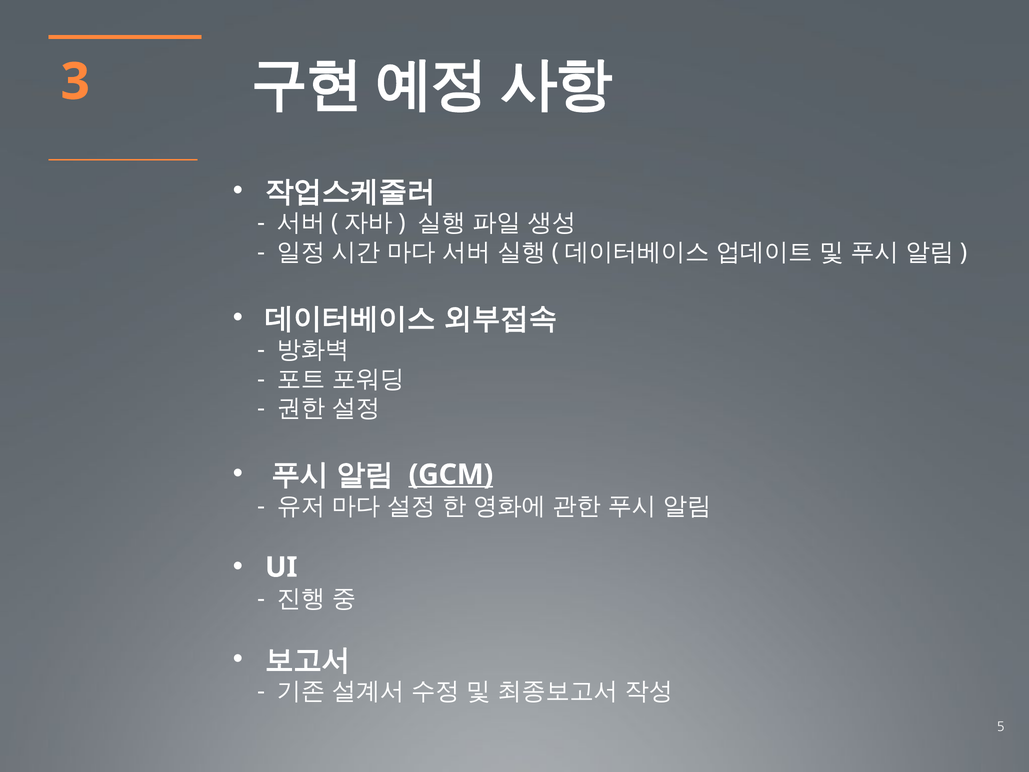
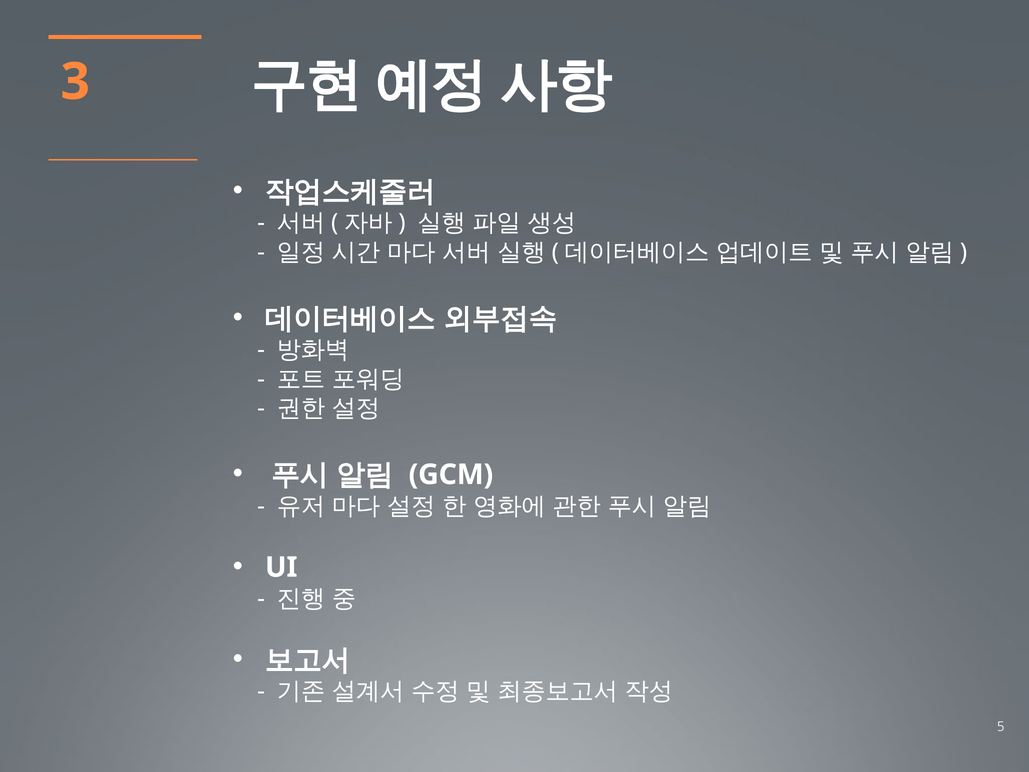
GCM underline: present -> none (451, 474)
